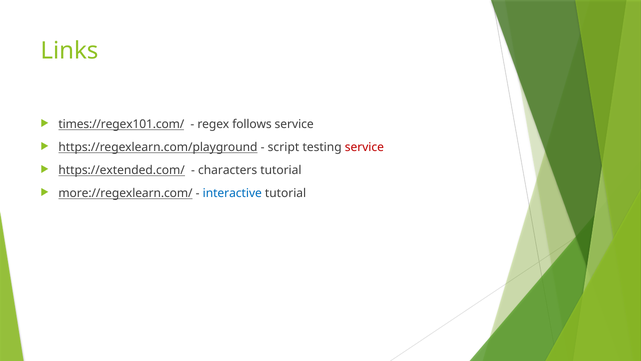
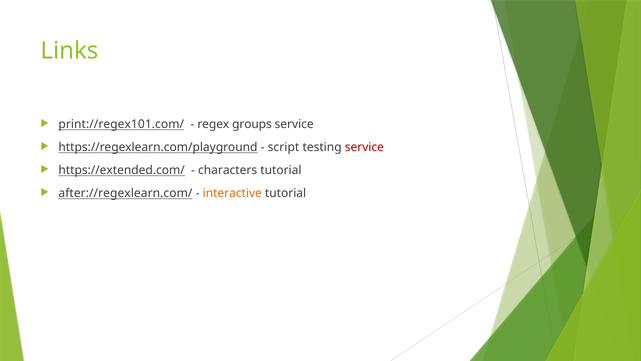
times://regex101.com/: times://regex101.com/ -> print://regex101.com/ (121, 124)
follows: follows -> groups (252, 124)
more://regexlearn.com/: more://regexlearn.com/ -> after://regexlearn.com/ (125, 193)
interactive colour: blue -> orange (232, 193)
